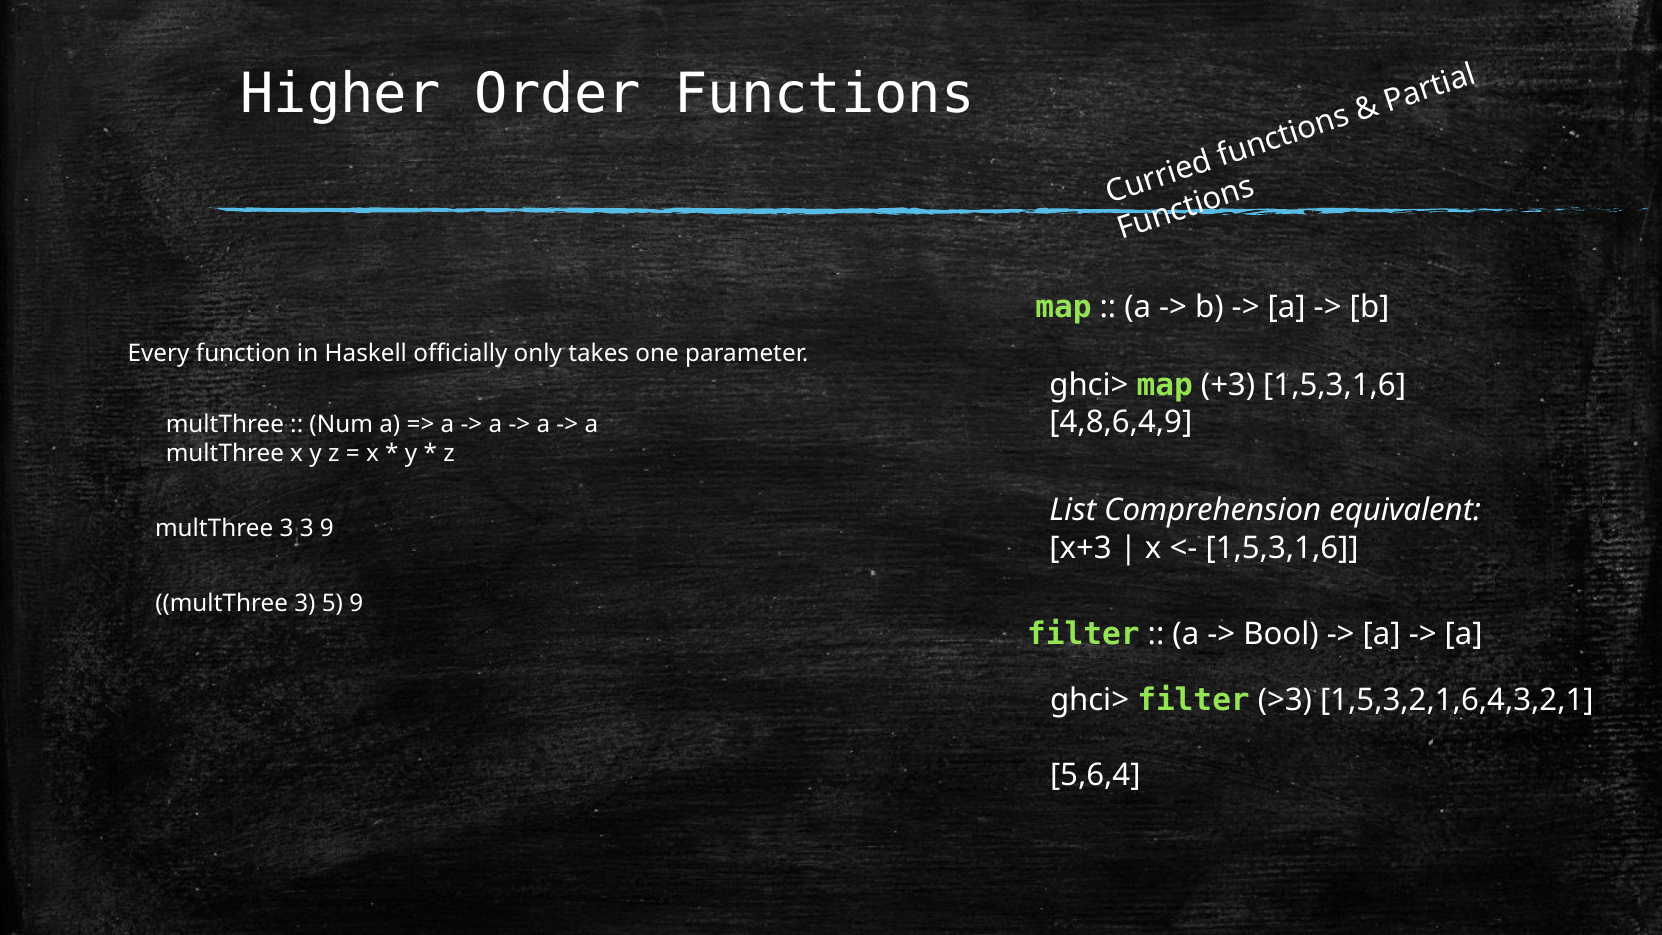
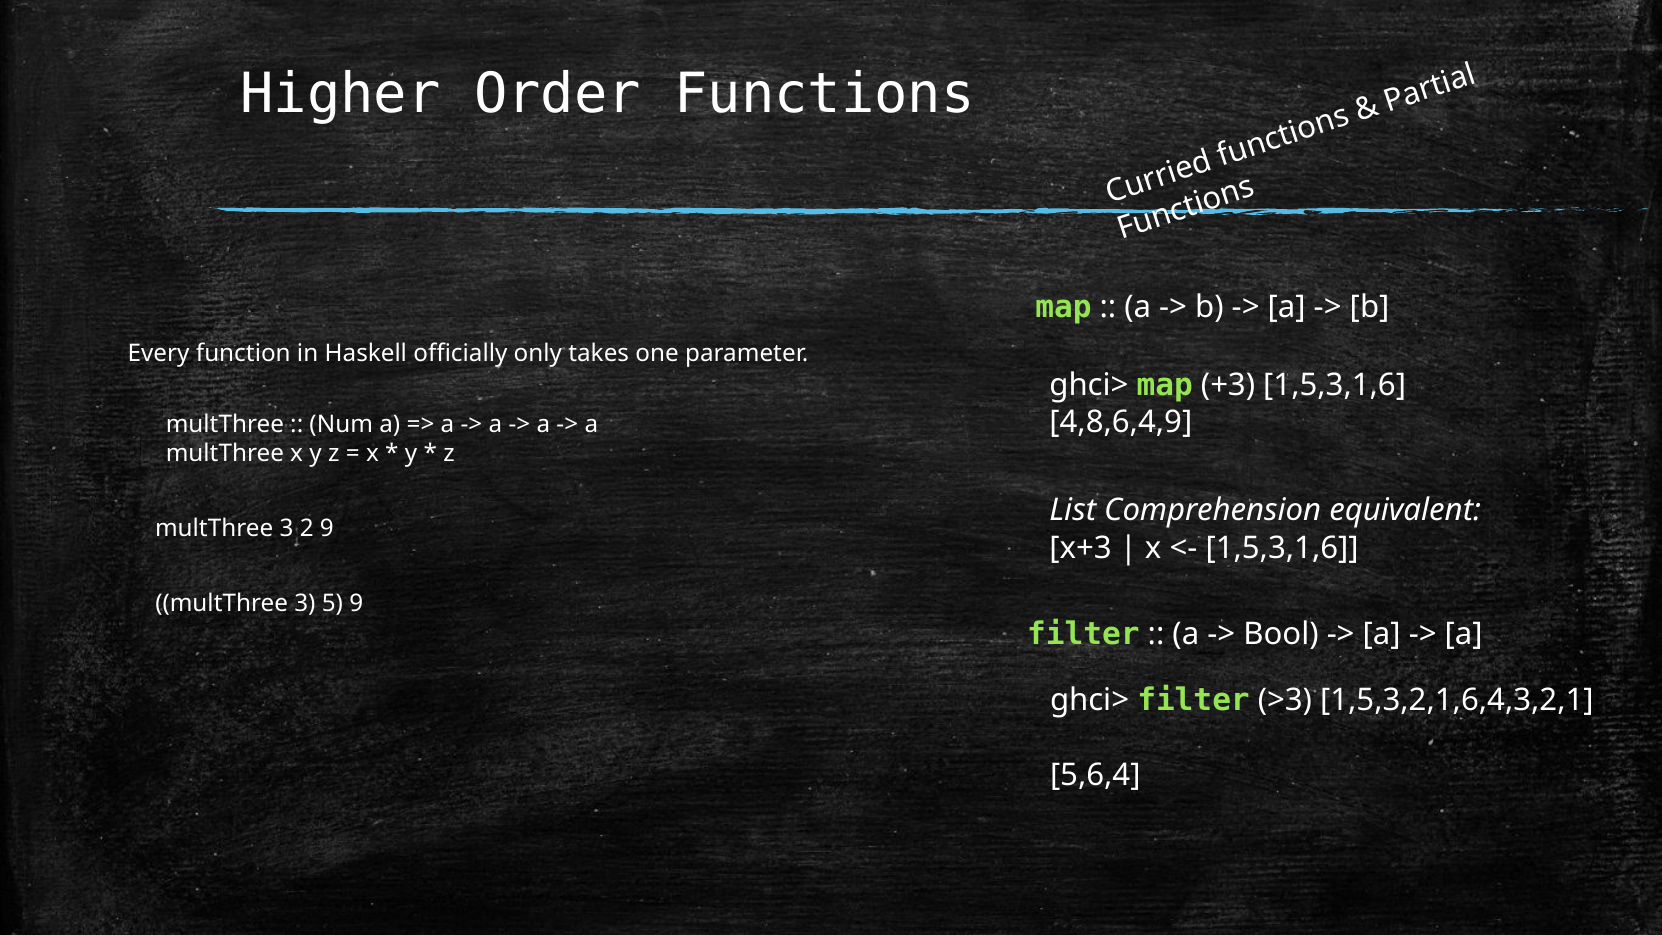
3 3: 3 -> 2 (307, 529)
